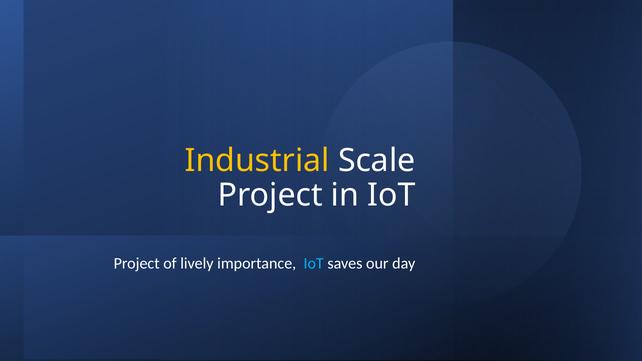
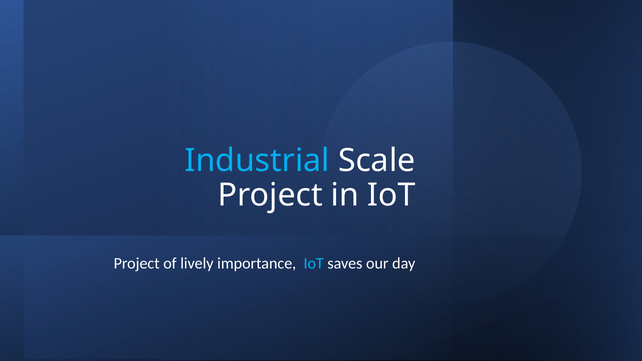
Industrial colour: yellow -> light blue (257, 161)
